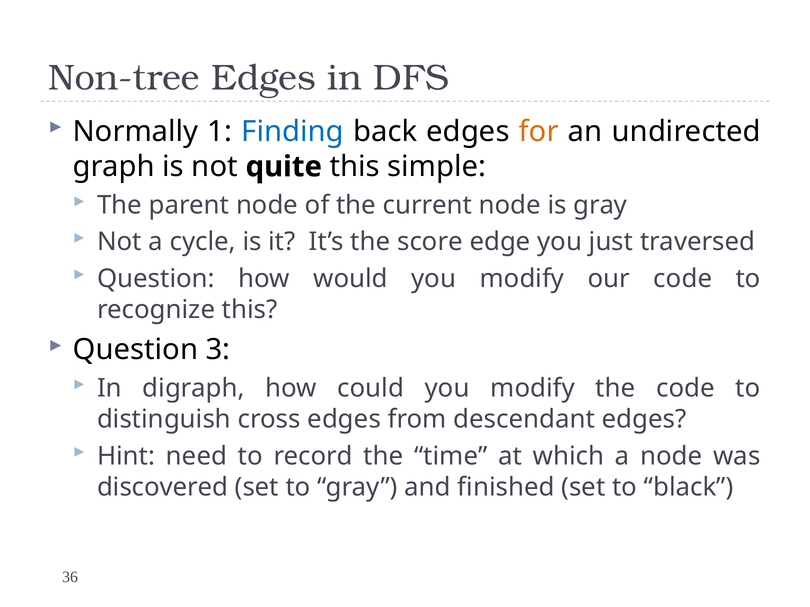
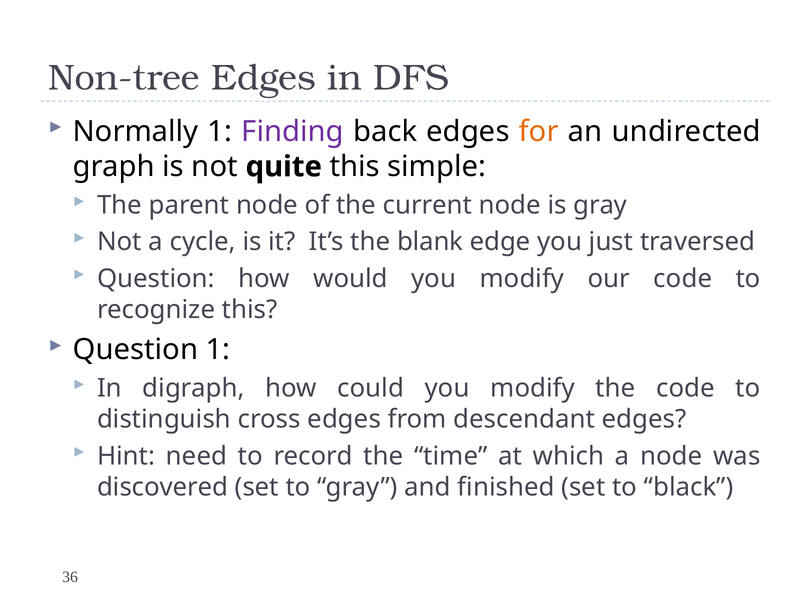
Finding colour: blue -> purple (293, 132)
score: score -> blank (430, 242)
Question 3: 3 -> 1 (218, 350)
